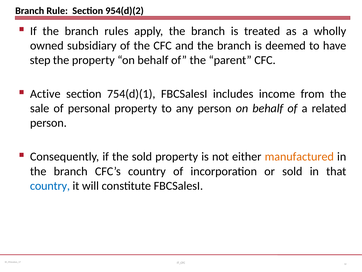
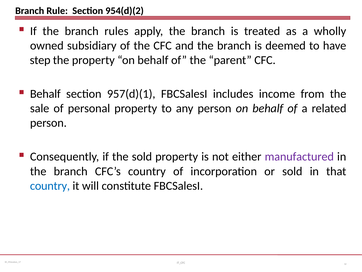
Active: Active -> Behalf (45, 94)
754(d)(1: 754(d)(1 -> 957(d)(1 (131, 94)
manufactured colour: orange -> purple (299, 156)
